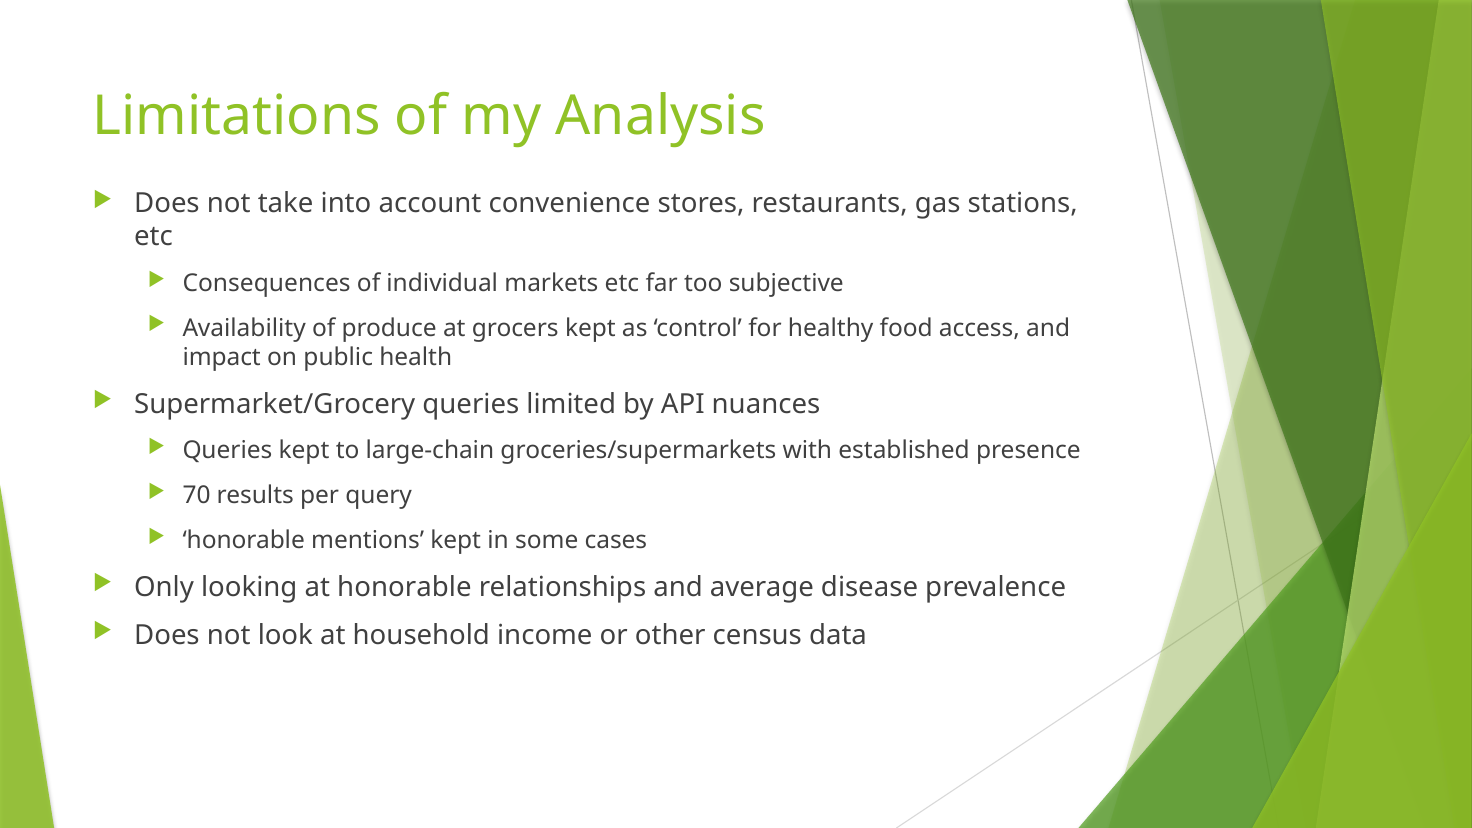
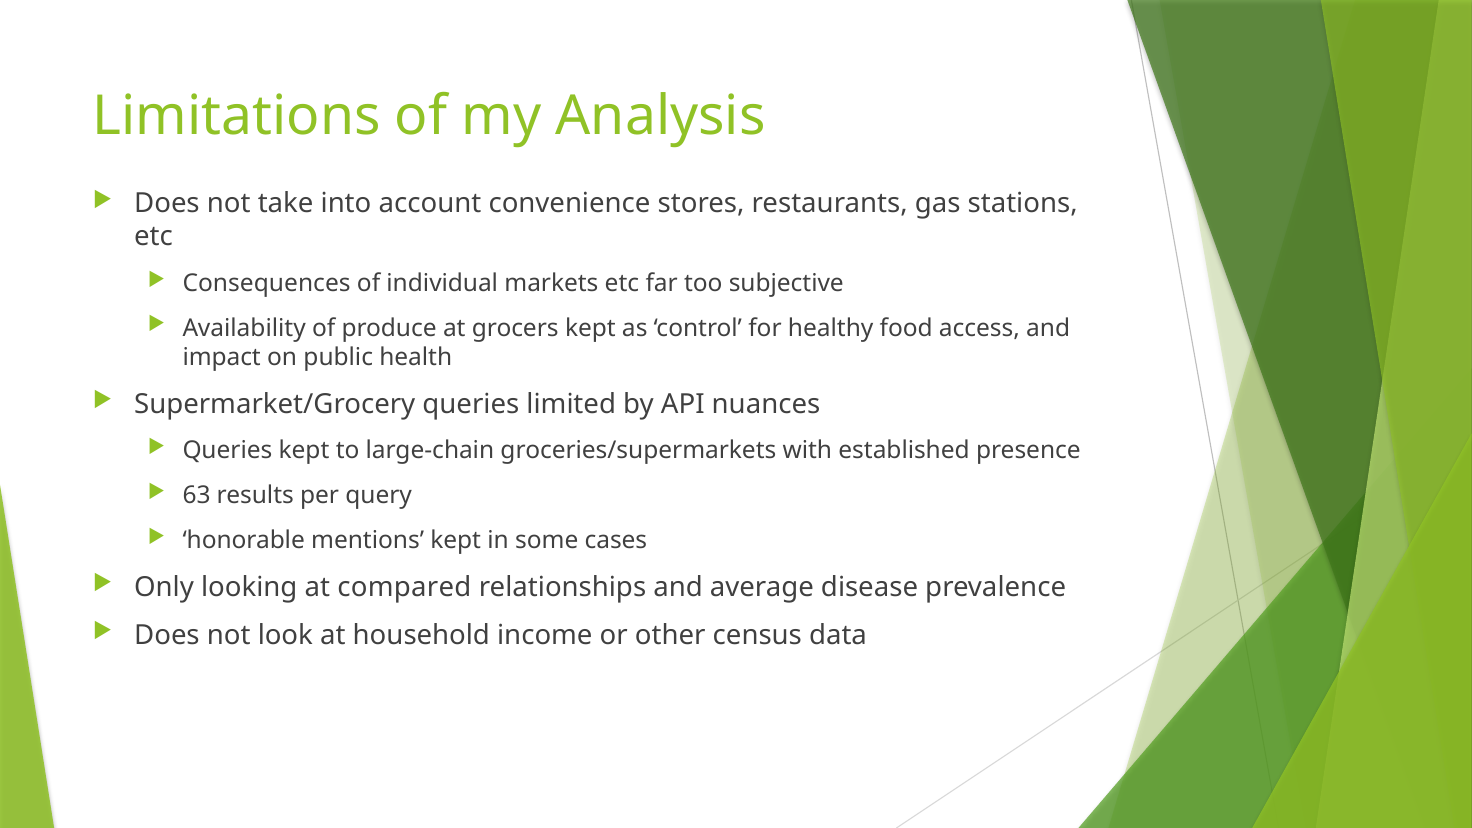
70: 70 -> 63 (197, 495)
at honorable: honorable -> compared (404, 587)
